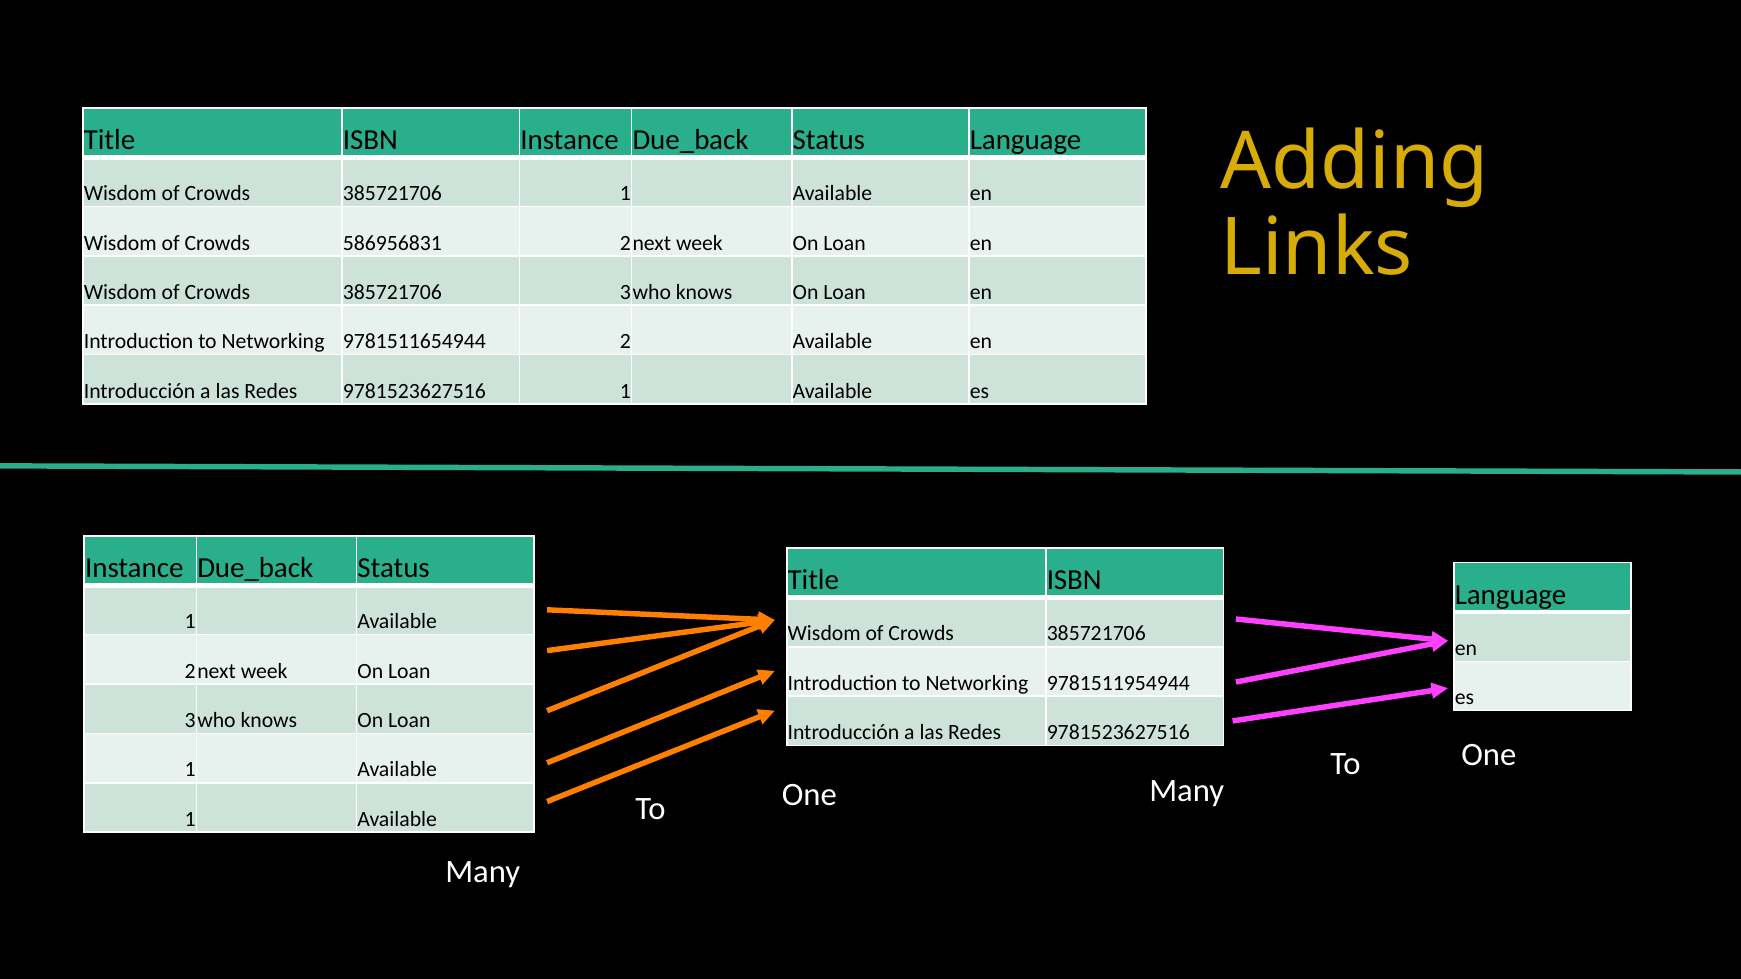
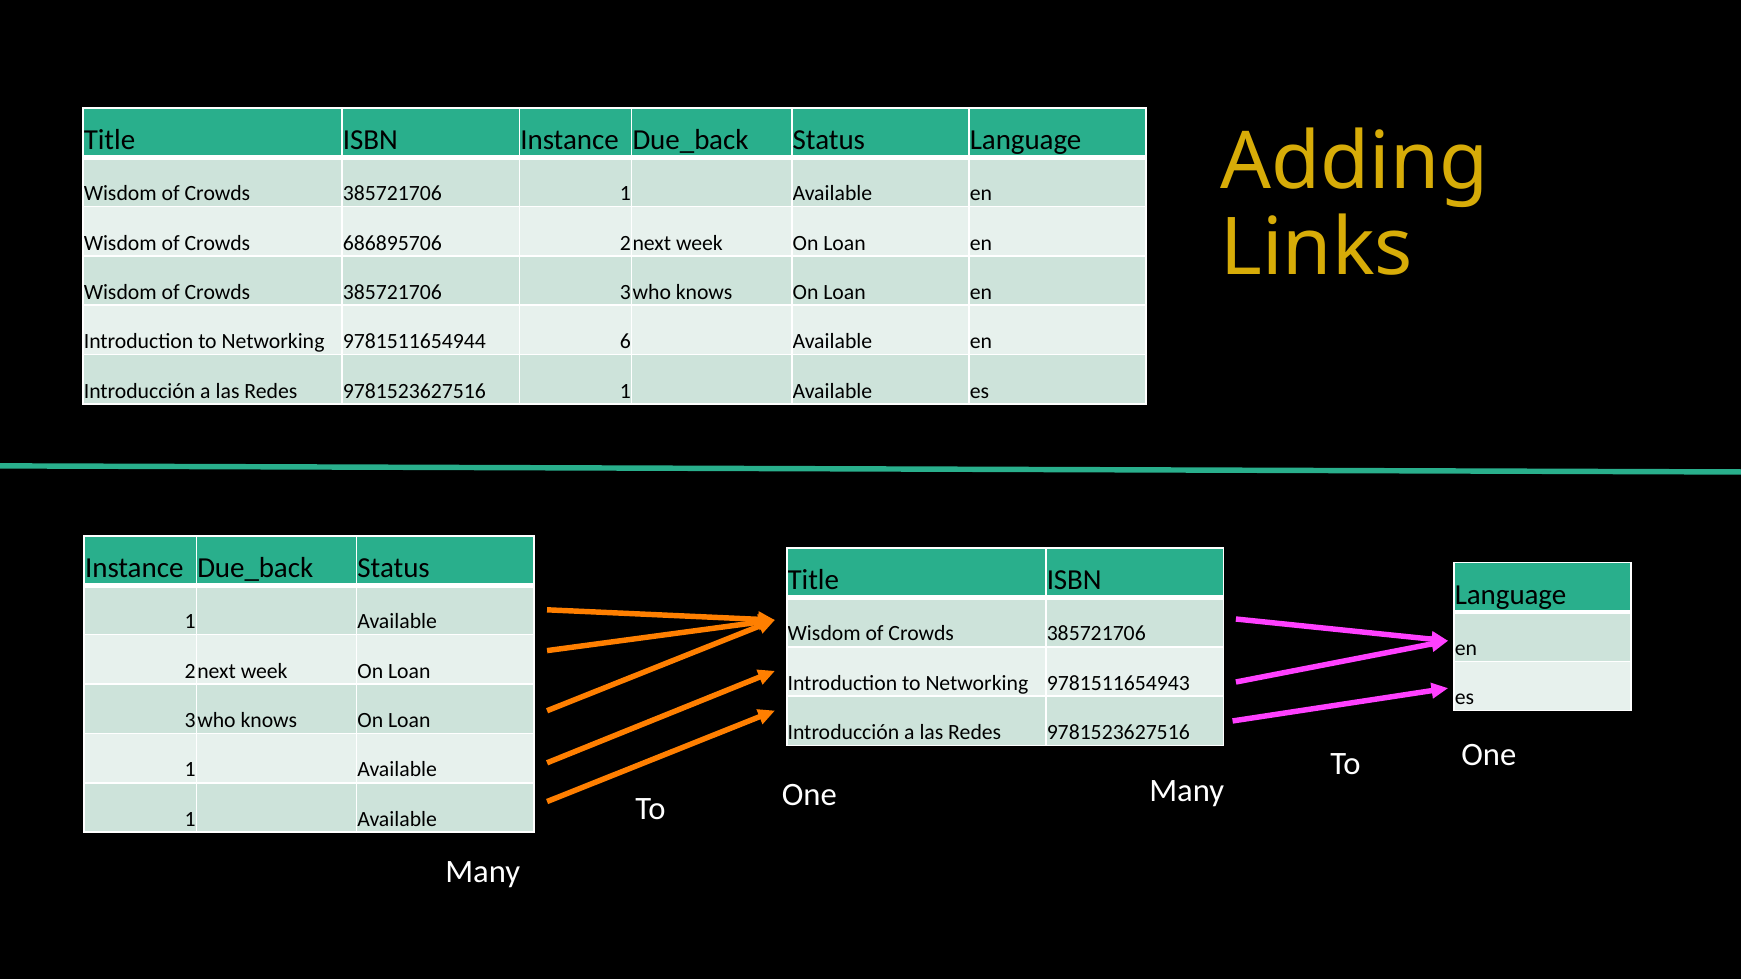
586956831: 586956831 -> 686895706 (392, 243)
2: 2 -> 6 (625, 342)
9781511954944: 9781511954944 -> 9781511654943 (1118, 683)
